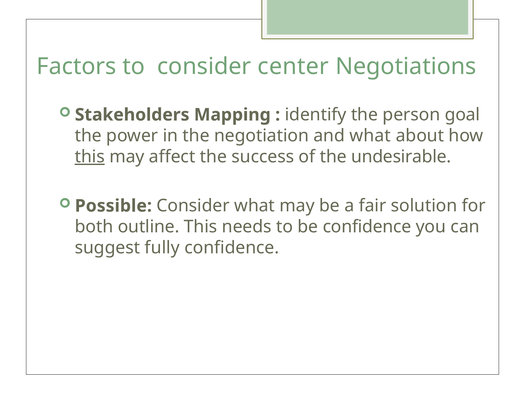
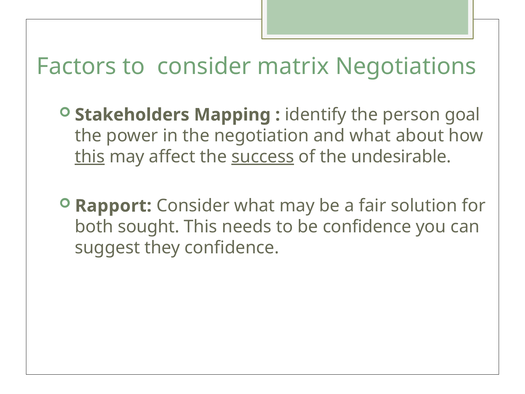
center: center -> matrix (293, 67)
success underline: none -> present (263, 157)
Possible: Possible -> Rapport (113, 206)
outline: outline -> sought (149, 227)
fully: fully -> they (162, 248)
